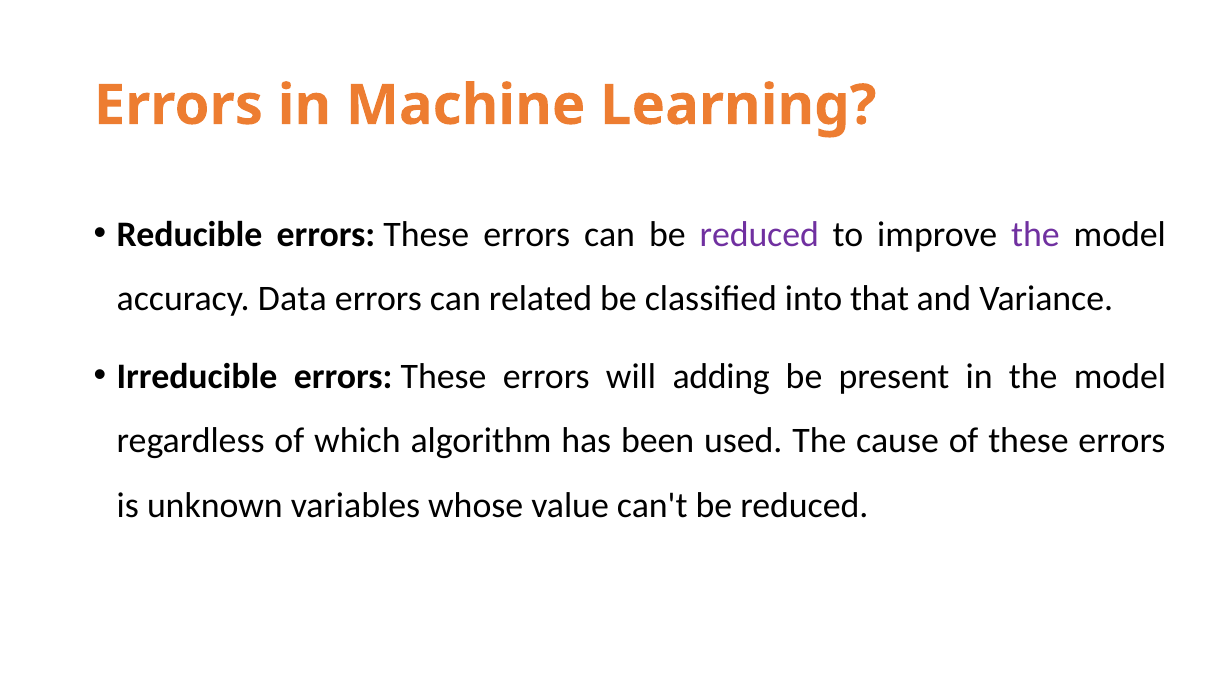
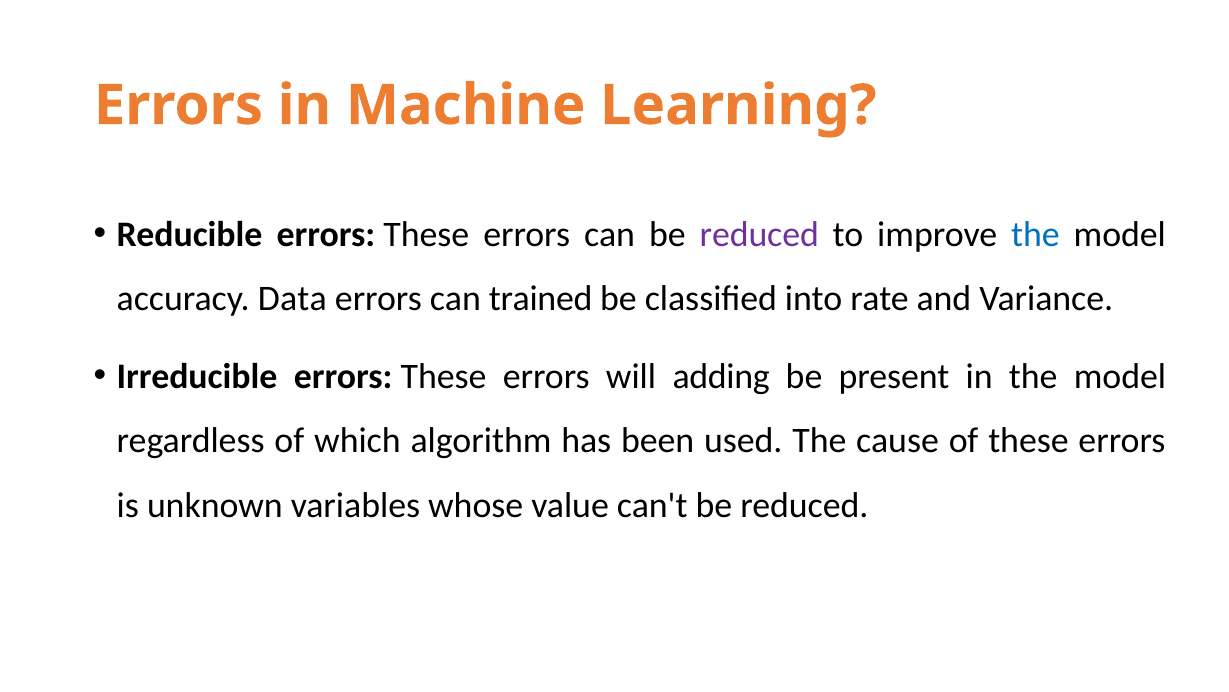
the colour: purple -> blue (1035, 234)
related: related -> trained (541, 299)
that: that -> rate (880, 299)
